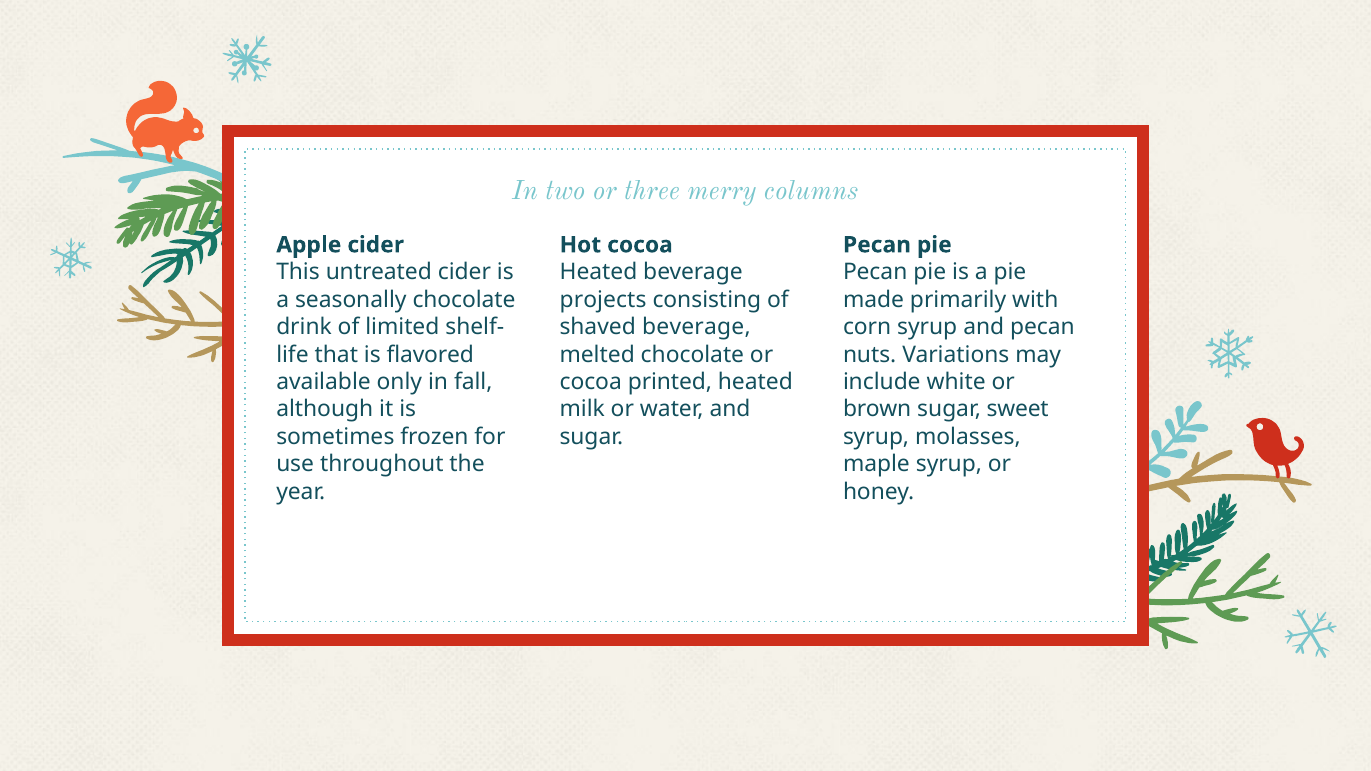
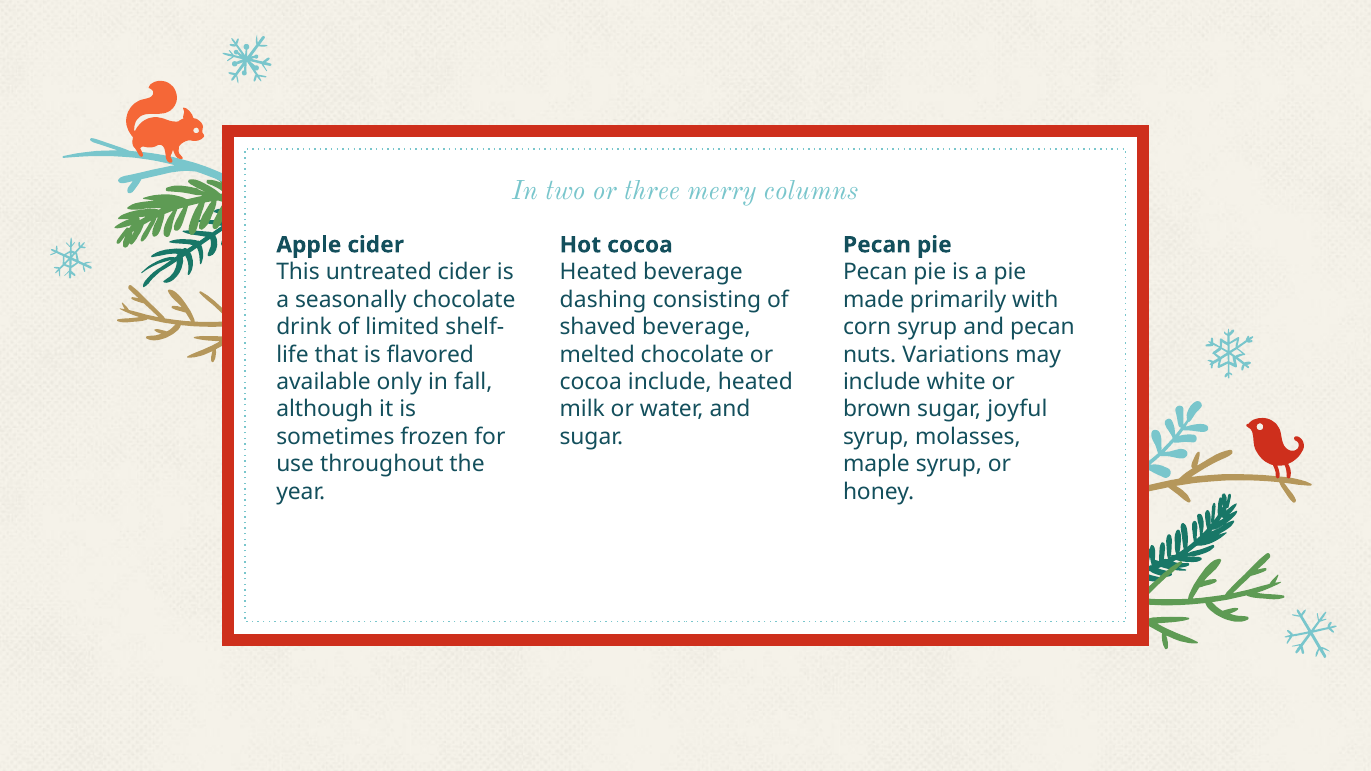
projects: projects -> dashing (603, 300)
cocoa printed: printed -> include (670, 382)
sweet: sweet -> joyful (1017, 409)
